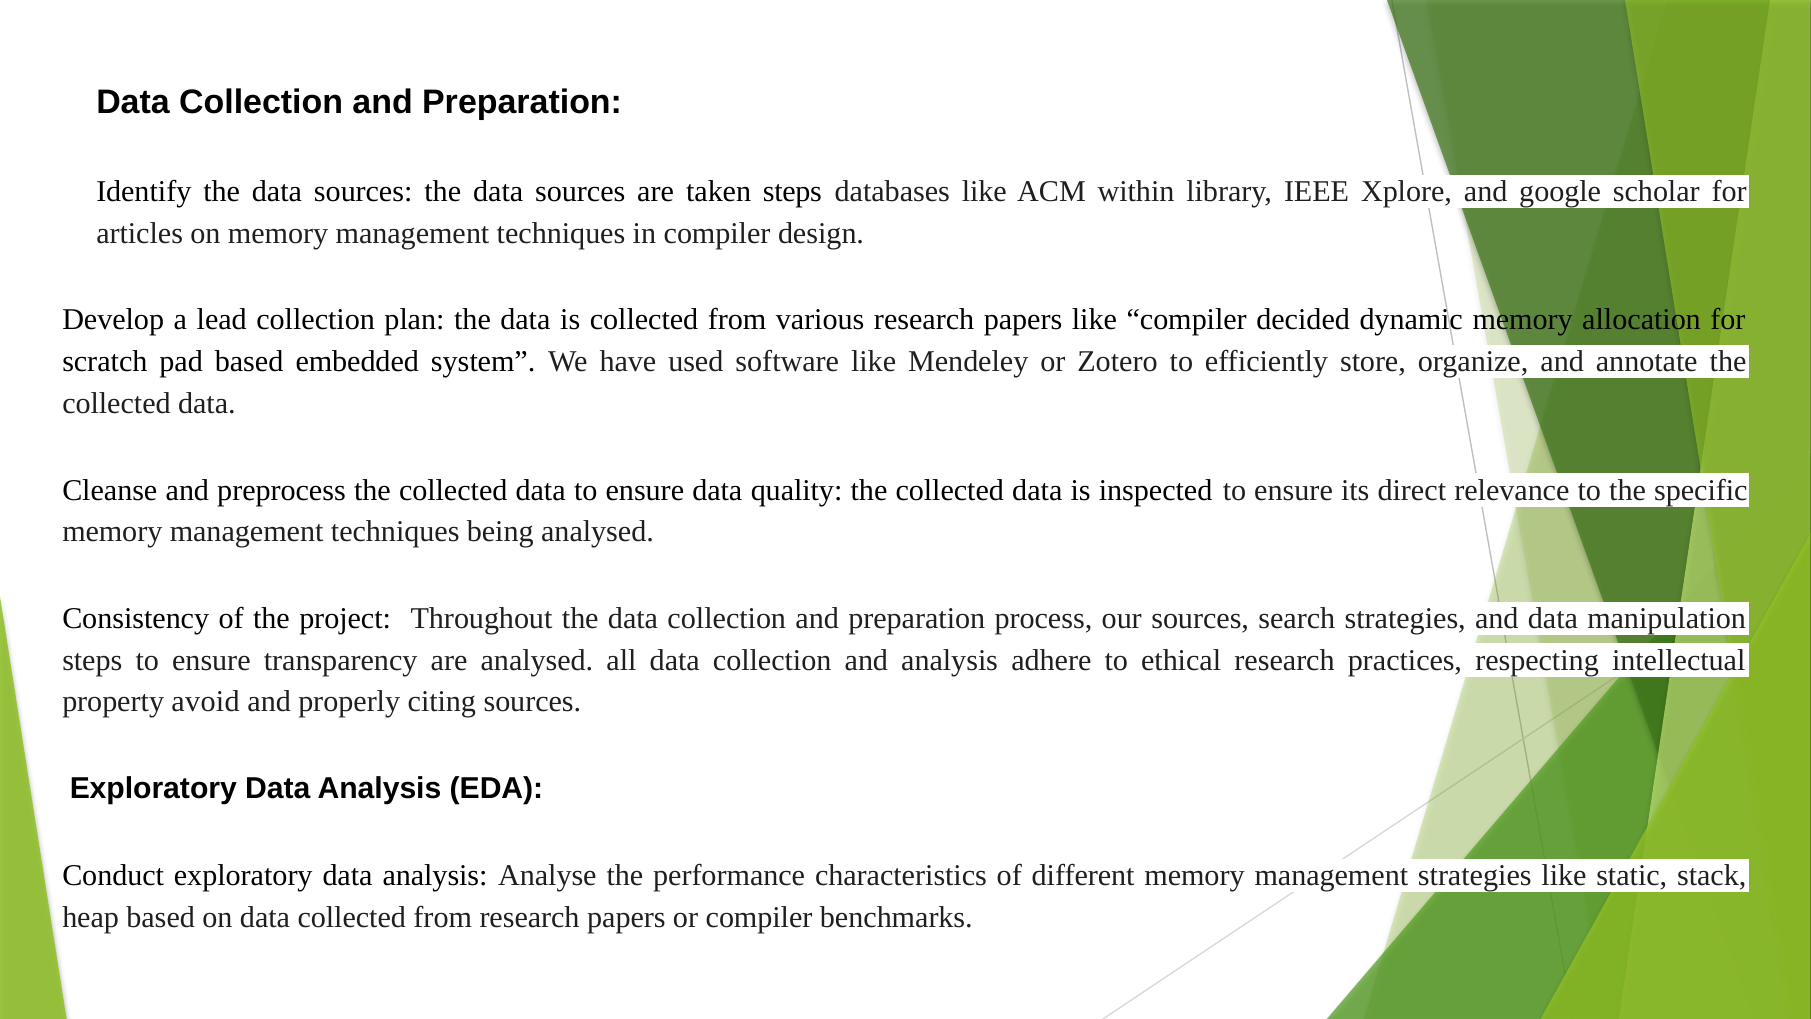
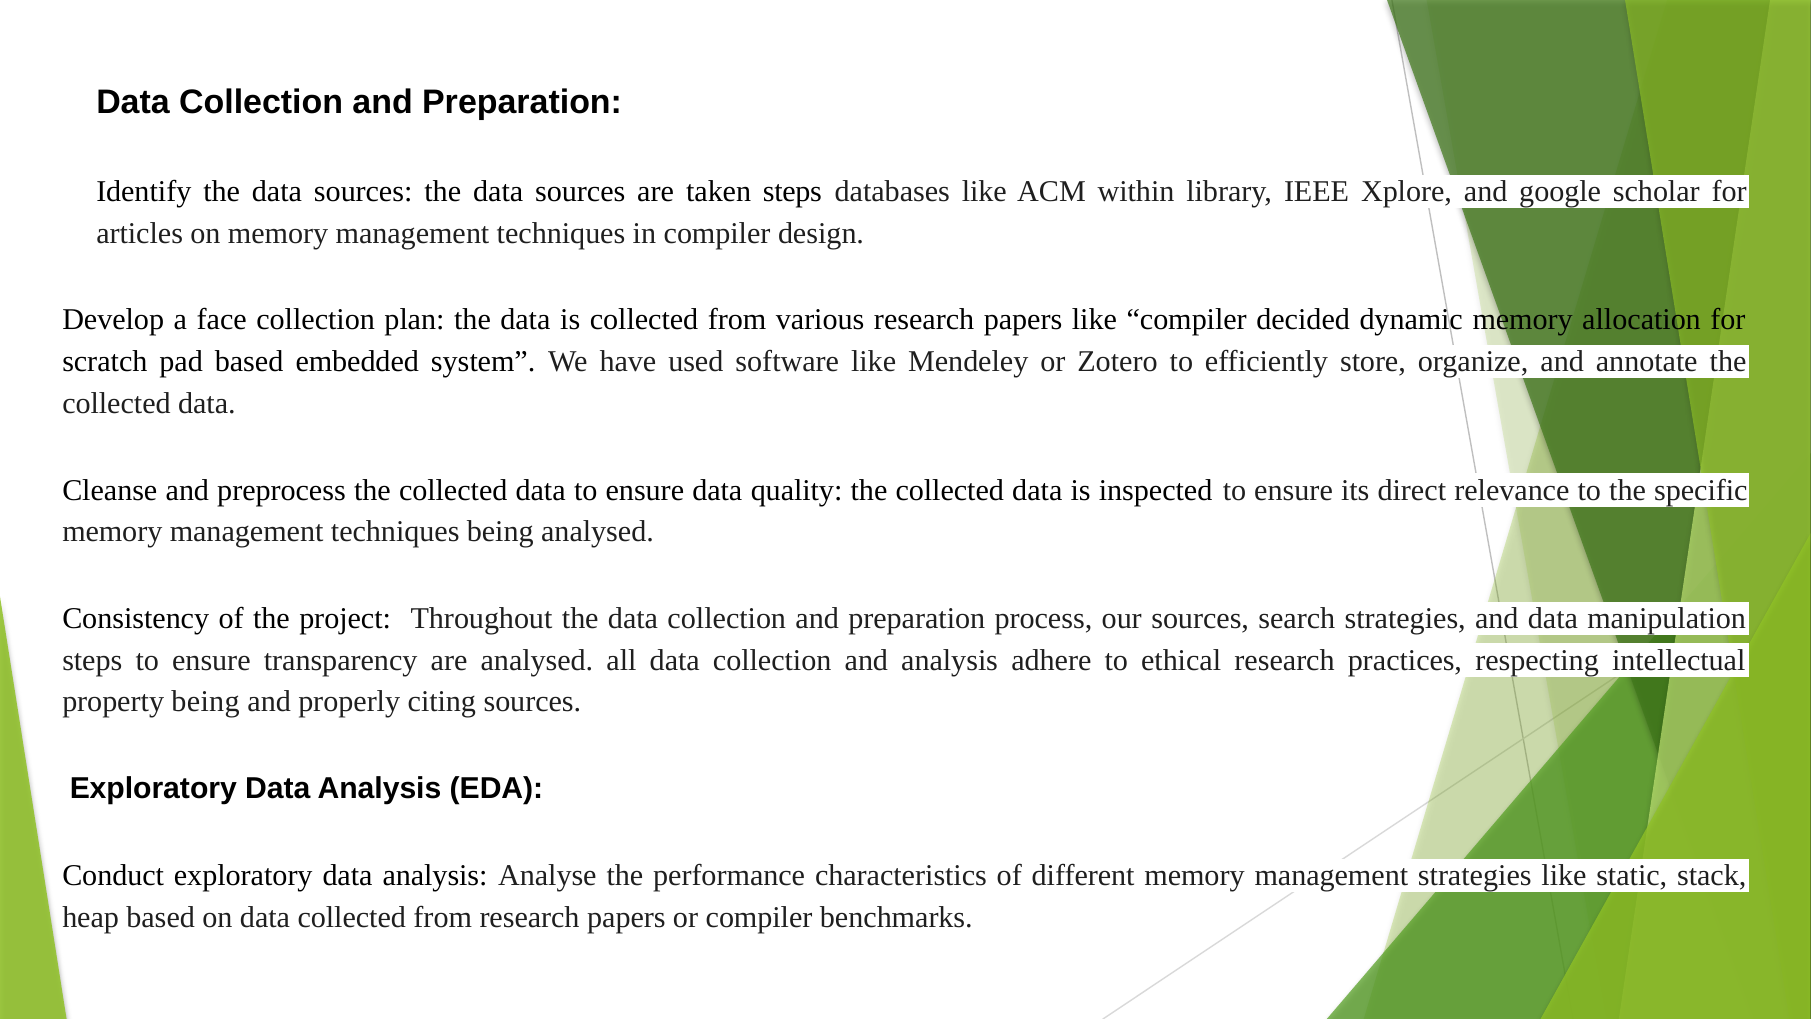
lead: lead -> face (222, 320)
property avoid: avoid -> being (206, 702)
